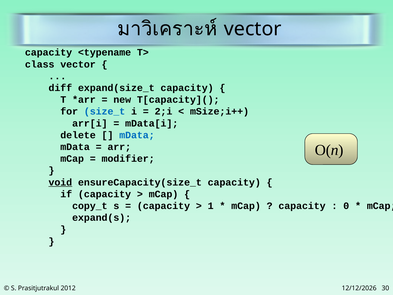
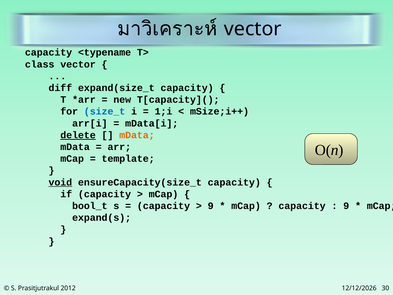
2;i: 2;i -> 1;i (164, 111)
delete underline: none -> present (78, 135)
mData colour: blue -> orange (137, 135)
modifier: modifier -> template (128, 159)
copy_t: copy_t -> bool_t (90, 206)
1: 1 -> 9 (211, 206)
0: 0 -> 9 (346, 206)
